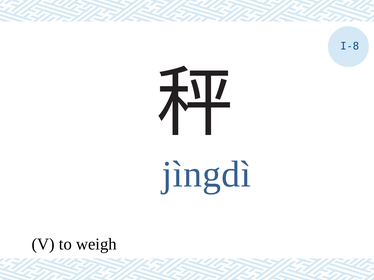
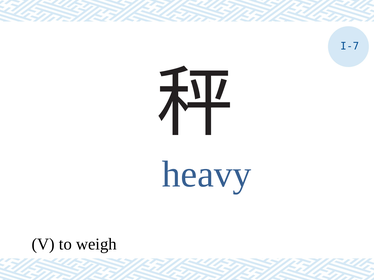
I-8: I-8 -> I-7 (350, 46)
jìngdì: jìngdì -> heavy (207, 175)
